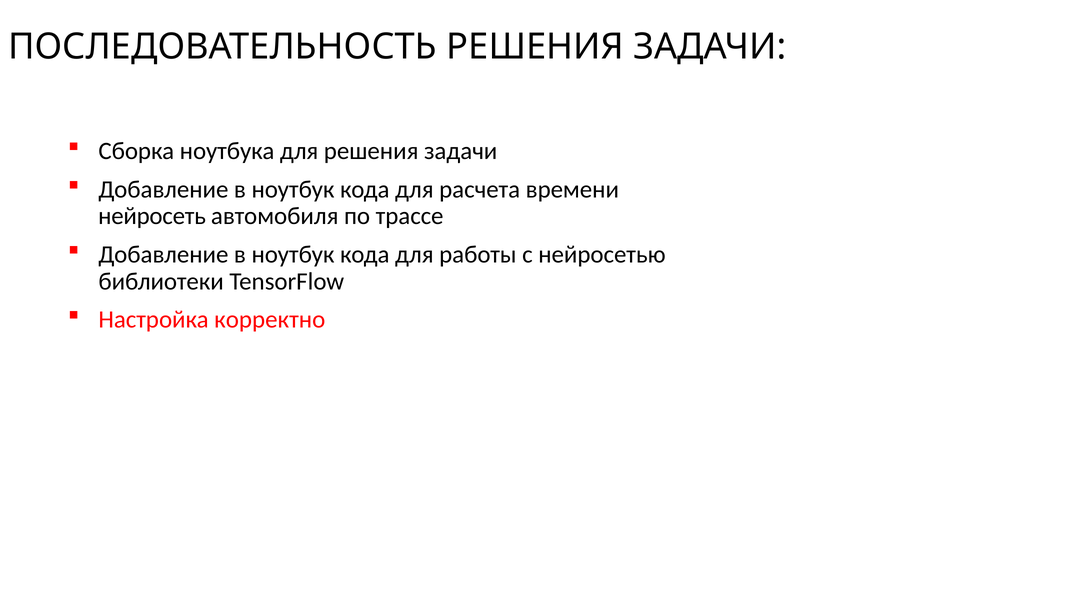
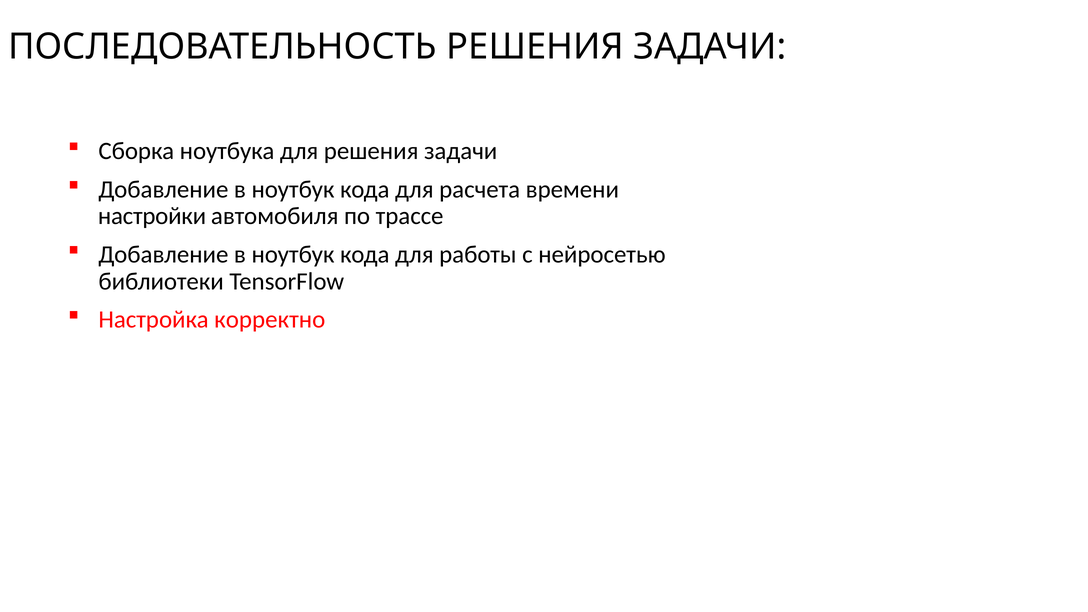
нейросеть: нейросеть -> настройки (152, 216)
